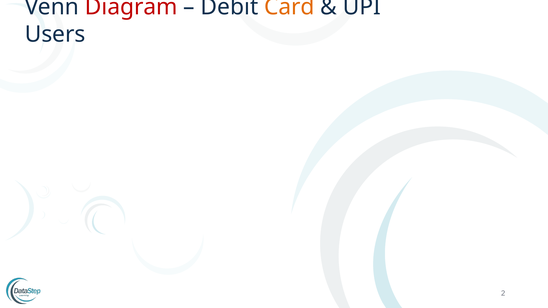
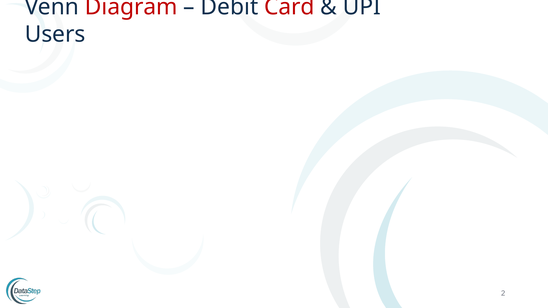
Card colour: orange -> red (289, 7)
